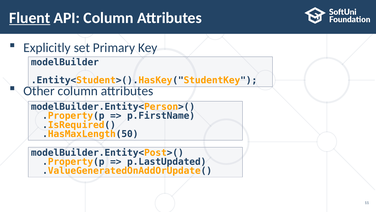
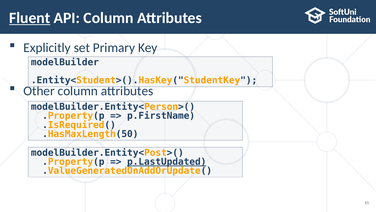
p.LastUpdated underline: none -> present (167, 161)
